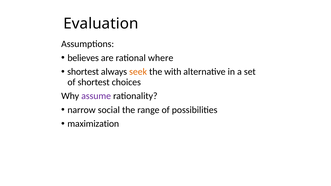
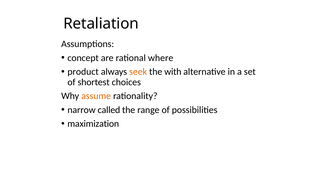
Evaluation: Evaluation -> Retaliation (101, 24)
believes: believes -> concept (83, 58)
shortest: shortest -> product (83, 72)
assume colour: purple -> orange (96, 96)
social: social -> called (109, 110)
